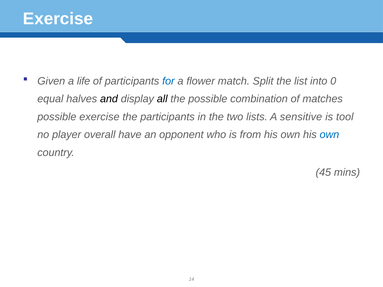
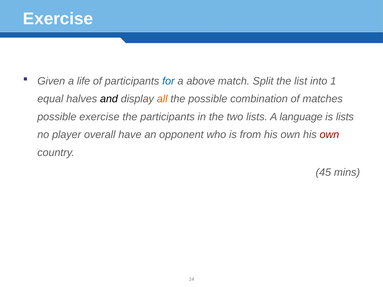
flower: flower -> above (201, 81)
0: 0 -> 1 (333, 81)
all colour: black -> orange (162, 99)
sensitive: sensitive -> language (301, 117)
is tool: tool -> lists (345, 117)
own colour: blue -> red (329, 135)
